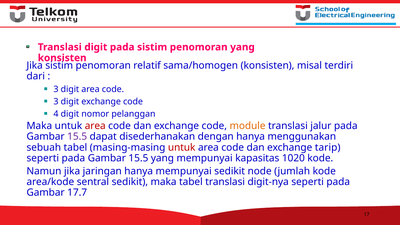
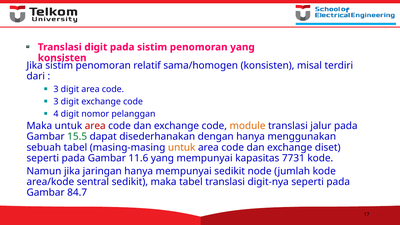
15.5 colour: purple -> green (77, 137)
untuk colour: red -> orange (182, 147)
tarip: tarip -> diset (328, 147)
seperti pada Gambar 15.5: 15.5 -> 11.6 (138, 158)
1020: 1020 -> 7731 (293, 158)
17.7: 17.7 -> 84.7 (77, 193)
